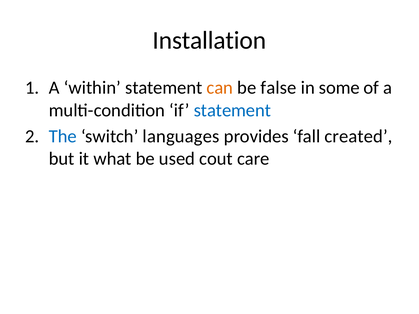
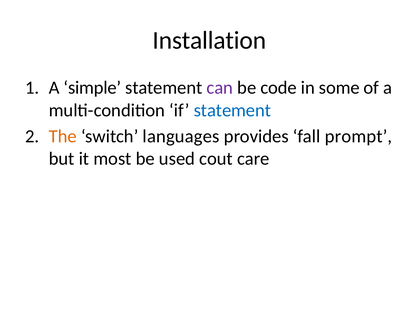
within: within -> simple (92, 88)
can colour: orange -> purple (220, 88)
false: false -> code (279, 88)
The colour: blue -> orange (63, 136)
created: created -> prompt (358, 136)
what: what -> most (112, 159)
